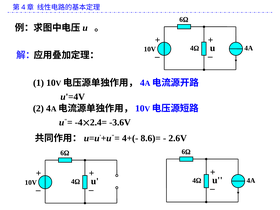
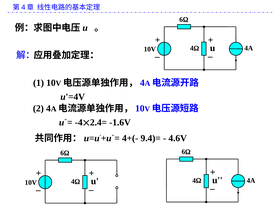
-3.6V: -3.6V -> -1.6V (120, 122)
8.6)=: 8.6)= -> 9.4)= (151, 138)
2.6V: 2.6V -> 4.6V (178, 138)
